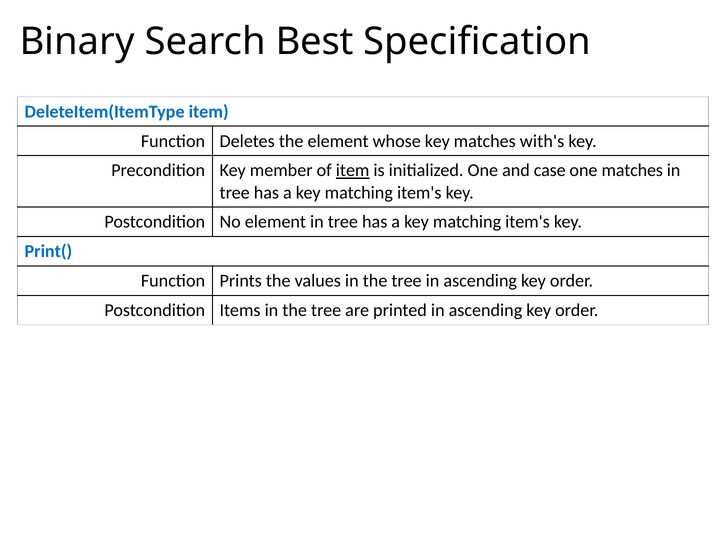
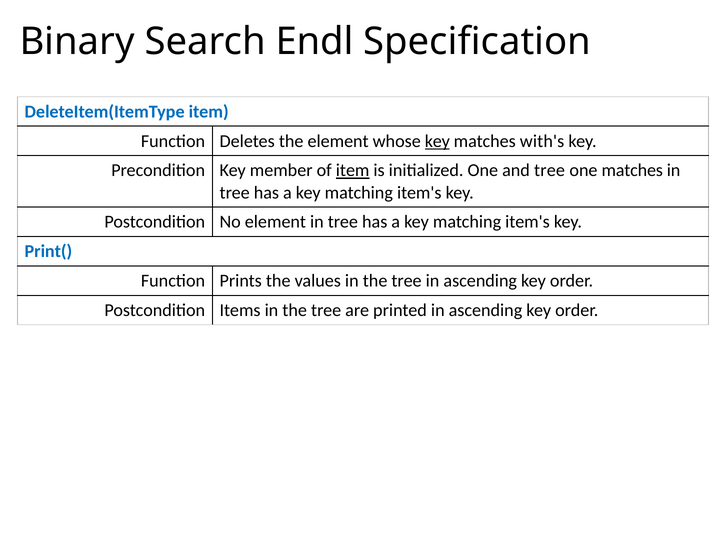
Best: Best -> Endl (315, 41)
key underline: none -> present (437, 141)
and case: case -> tree (550, 170)
